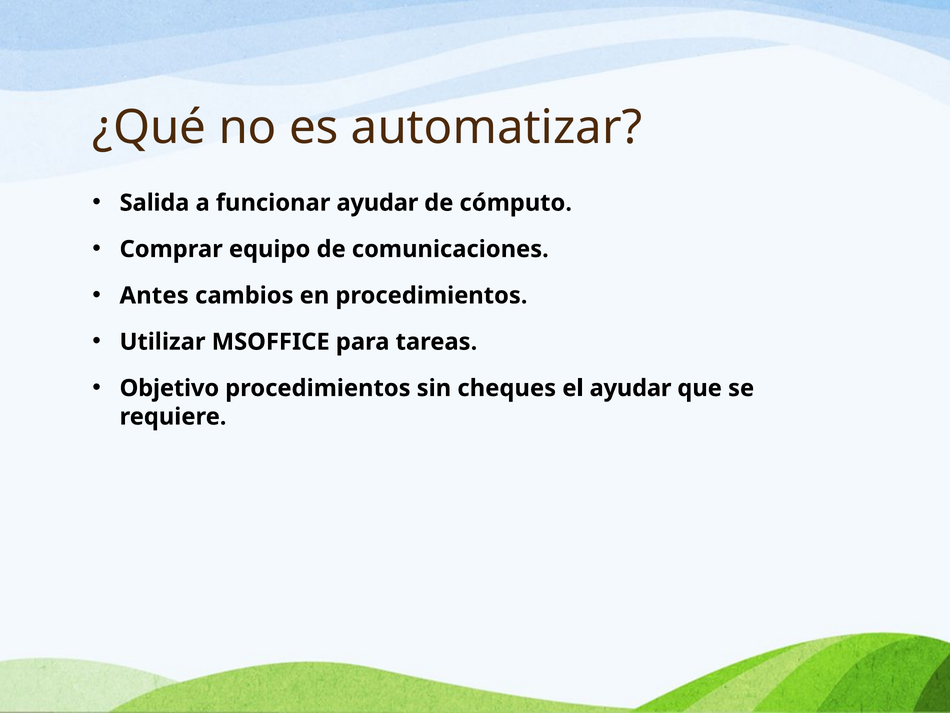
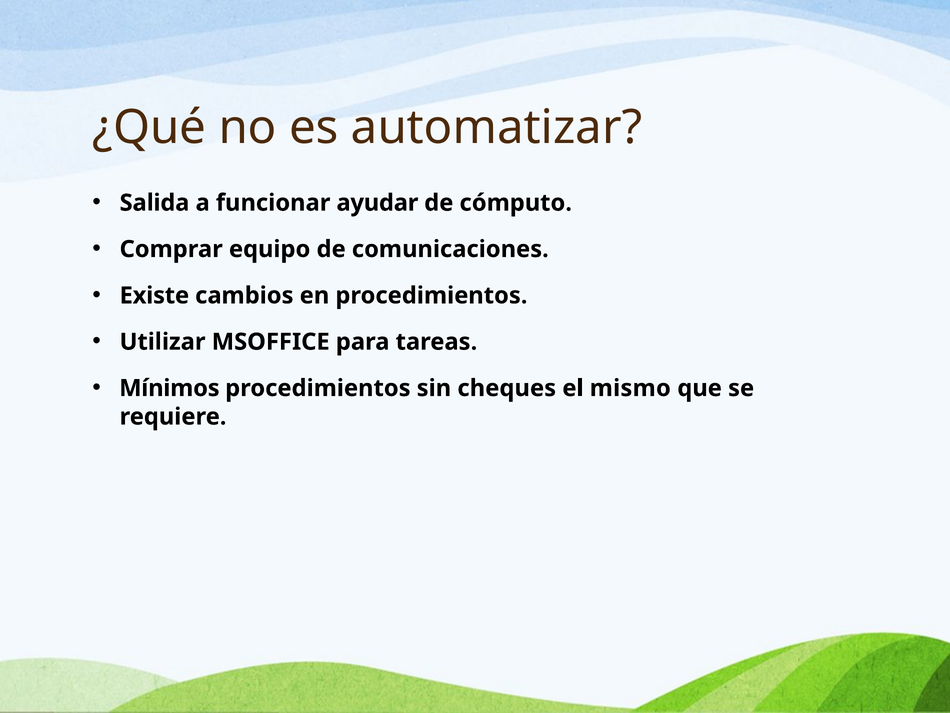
Antes: Antes -> Existe (154, 295)
Objetivo: Objetivo -> Mínimos (169, 388)
el ayudar: ayudar -> mismo (630, 388)
